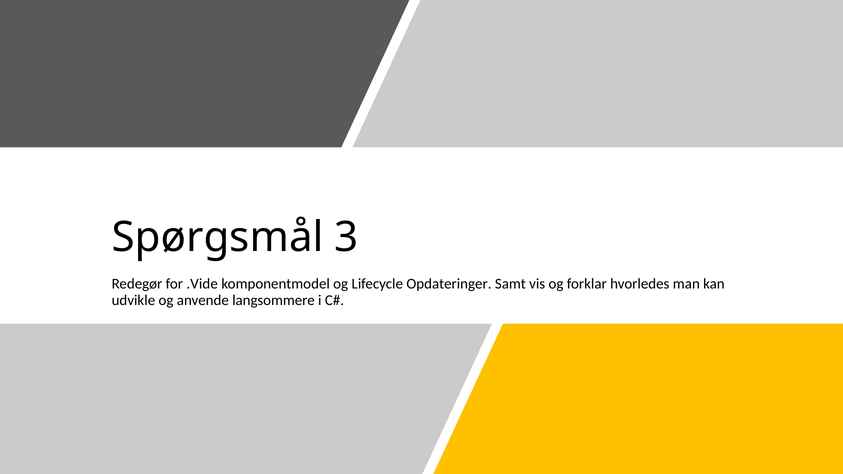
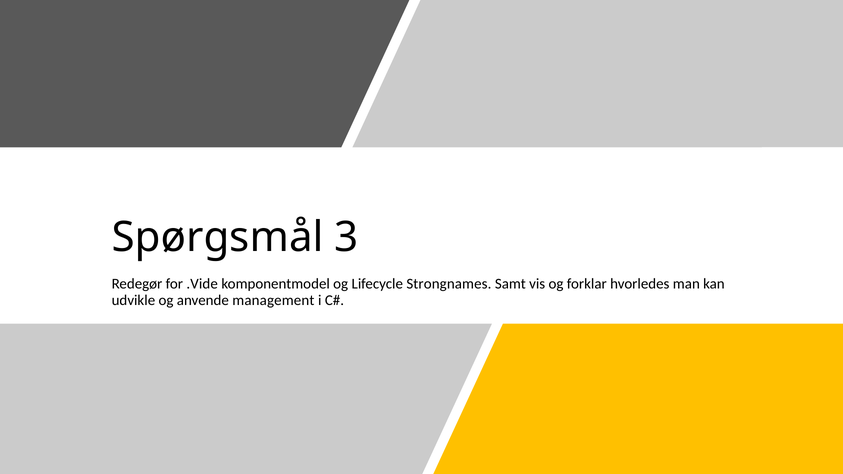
Opdateringer: Opdateringer -> Strongnames (449, 284)
langsommere: langsommere -> management (273, 300)
